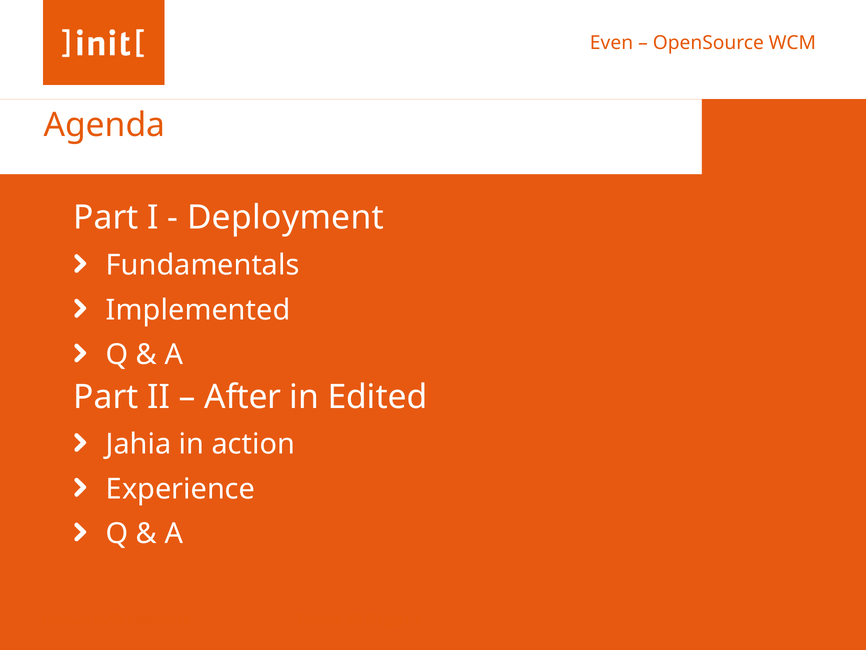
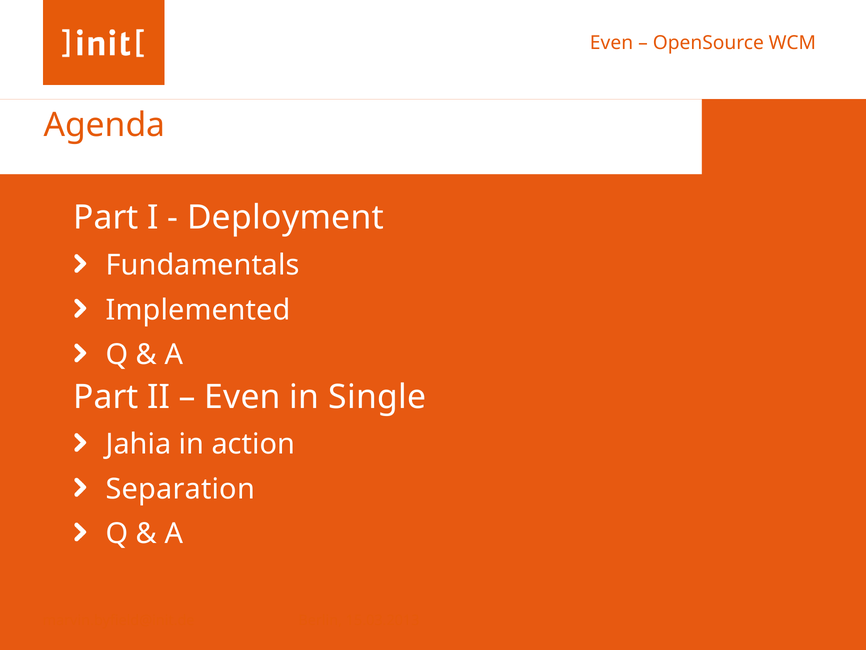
After: After -> Even (243, 397)
Edited: Edited -> Single (377, 397)
Experience: Experience -> Separation (180, 489)
